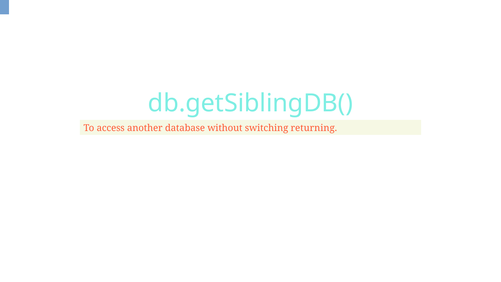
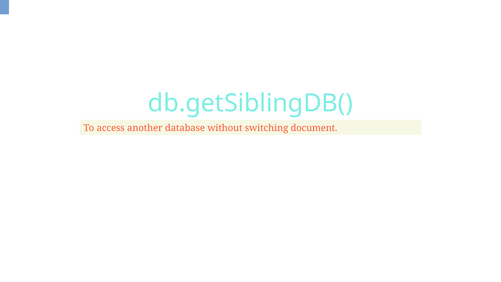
returning: returning -> document (314, 128)
